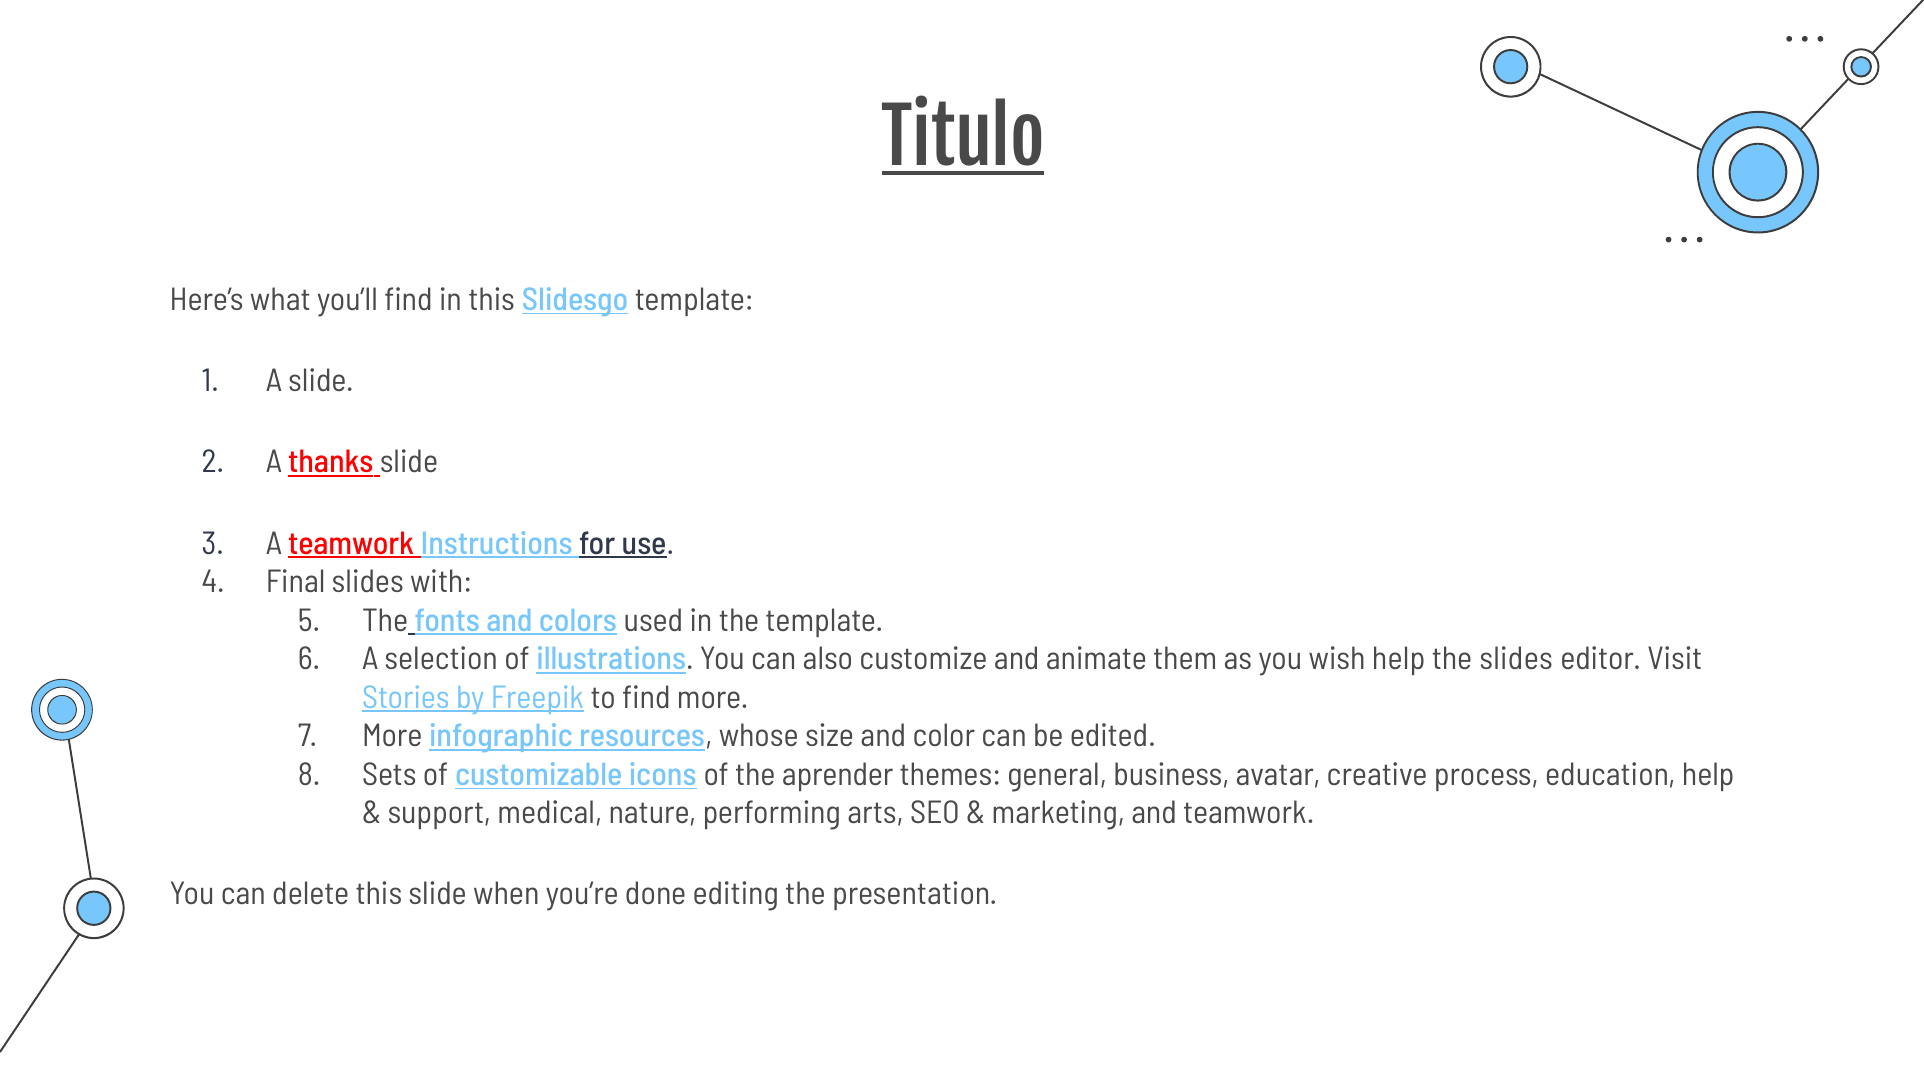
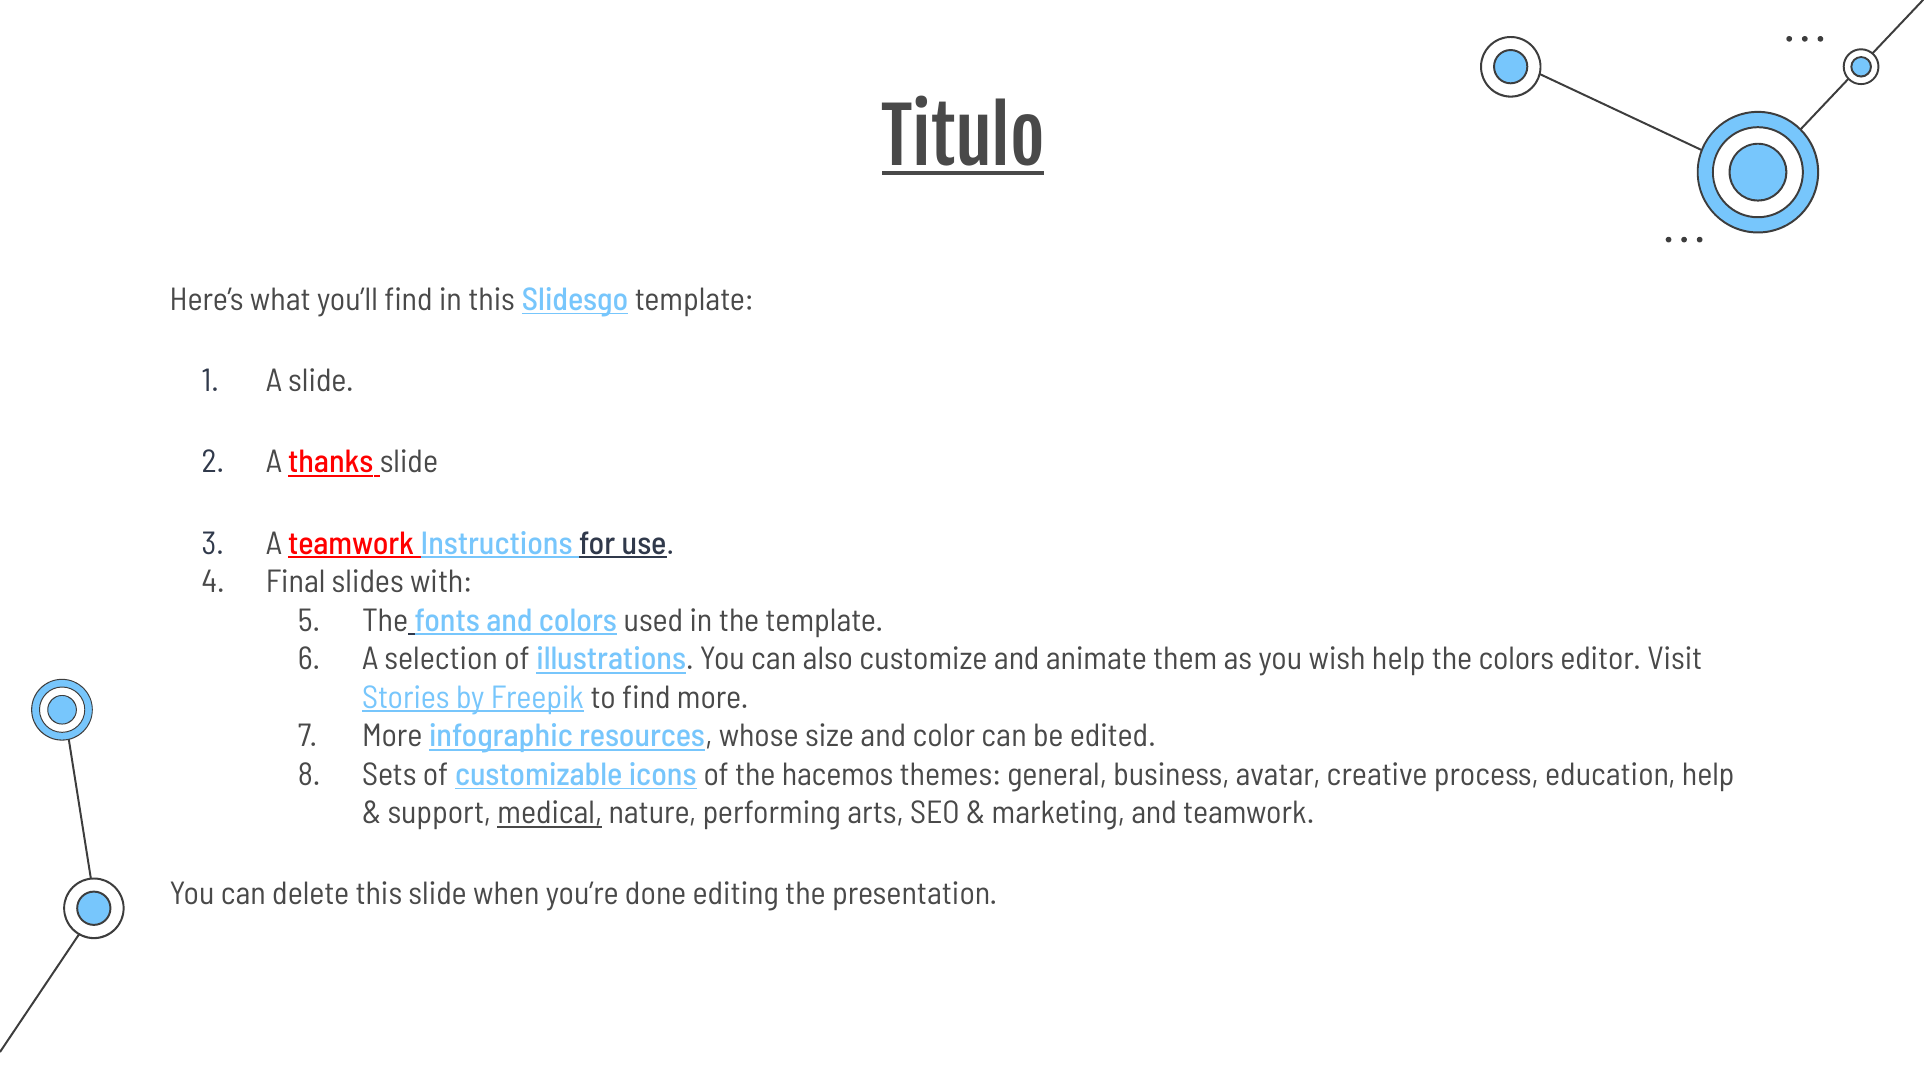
the slides: slides -> colors (1516, 659)
aprender: aprender -> hacemos (838, 774)
medical underline: none -> present (550, 813)
